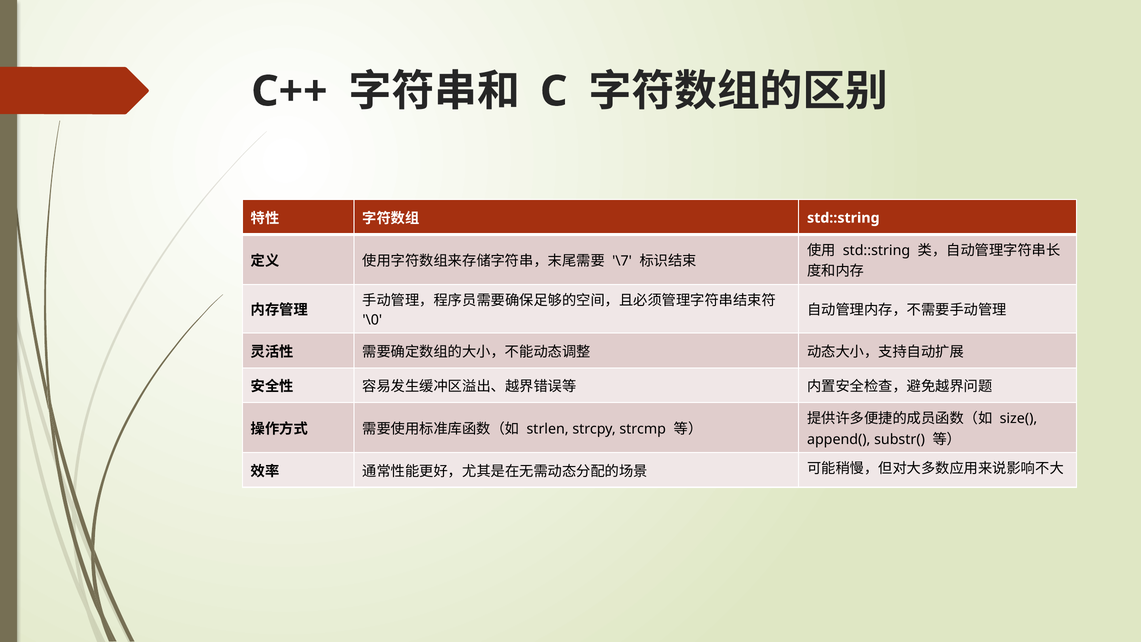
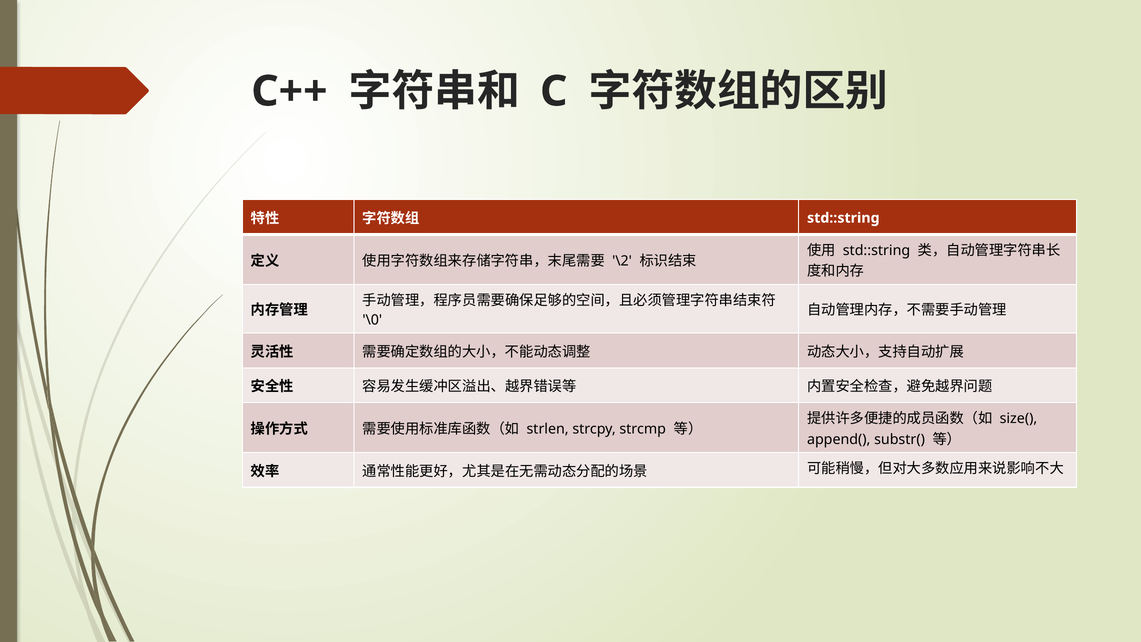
\7: \7 -> \2 (622, 261)
